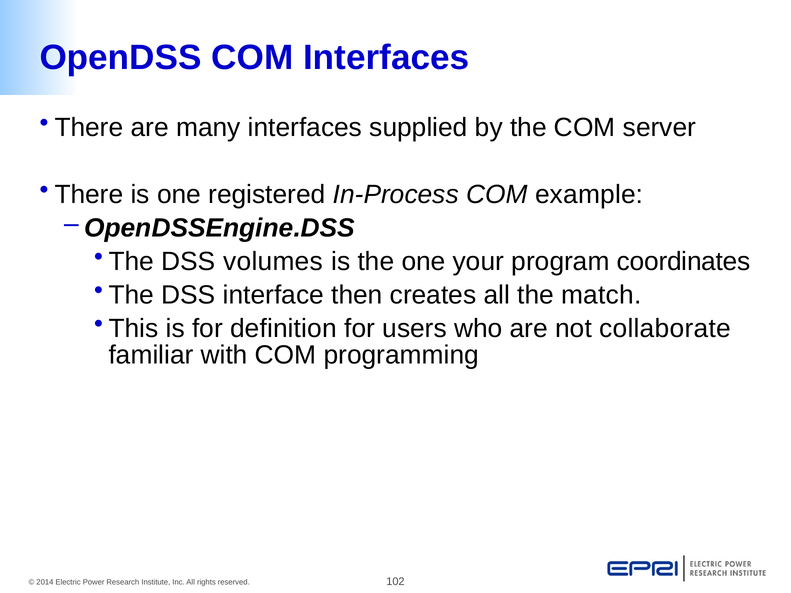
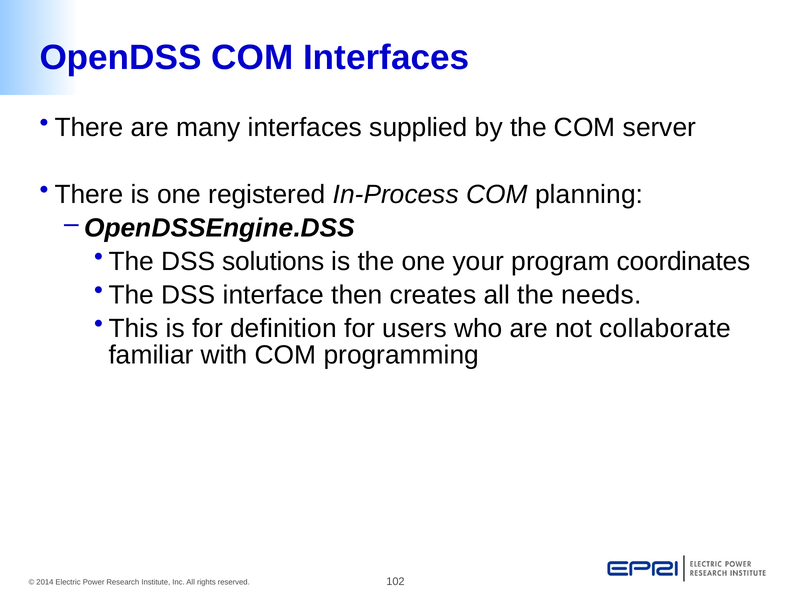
example: example -> planning (589, 194)
volumes: volumes -> solutions (273, 262)
match: match -> needs (601, 295)
